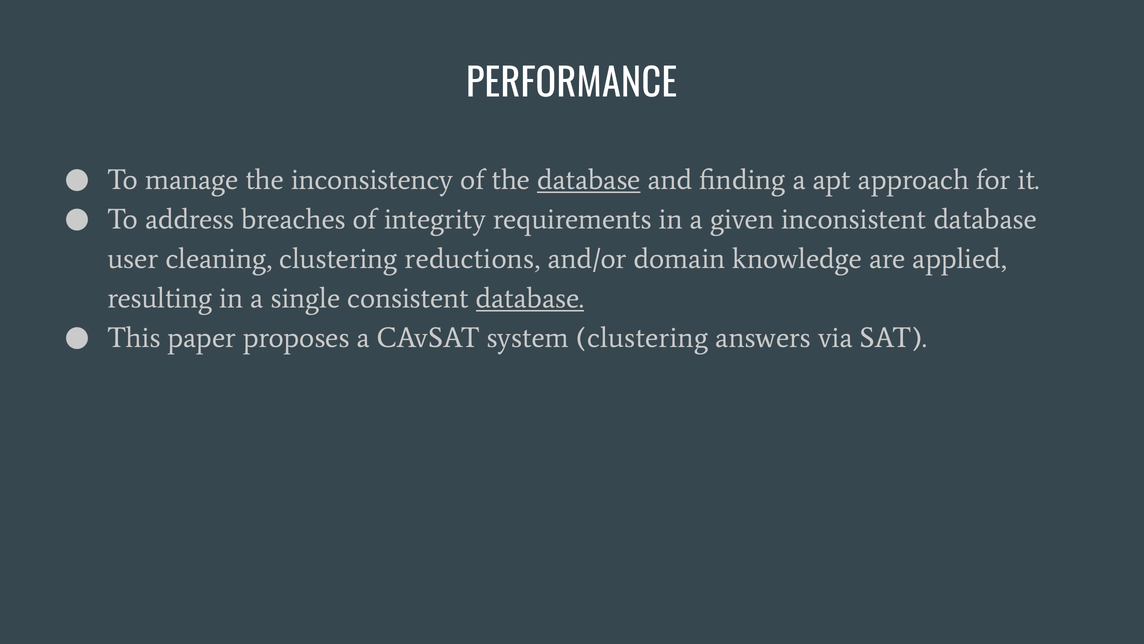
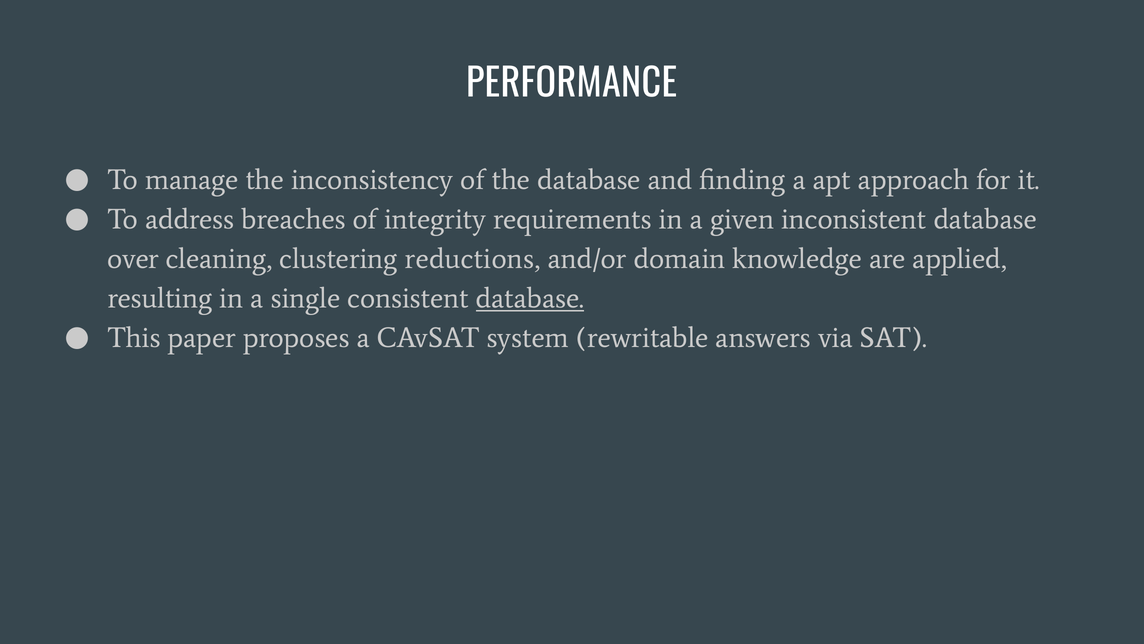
database underline: present -> none (589, 180)
user: user -> over (133, 259)
system clustering: clustering -> rewritable (642, 338)
